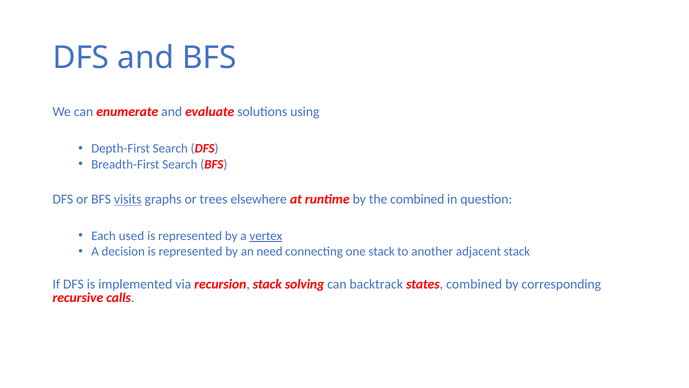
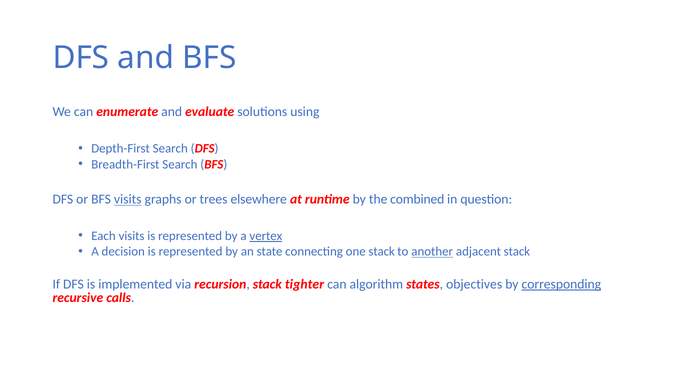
Each used: used -> visits (132, 236)
need: need -> state (270, 251)
another underline: none -> present (432, 251)
solving: solving -> tighter (304, 284)
backtrack: backtrack -> algorithm (376, 284)
states combined: combined -> objectives (474, 284)
corresponding underline: none -> present (561, 284)
